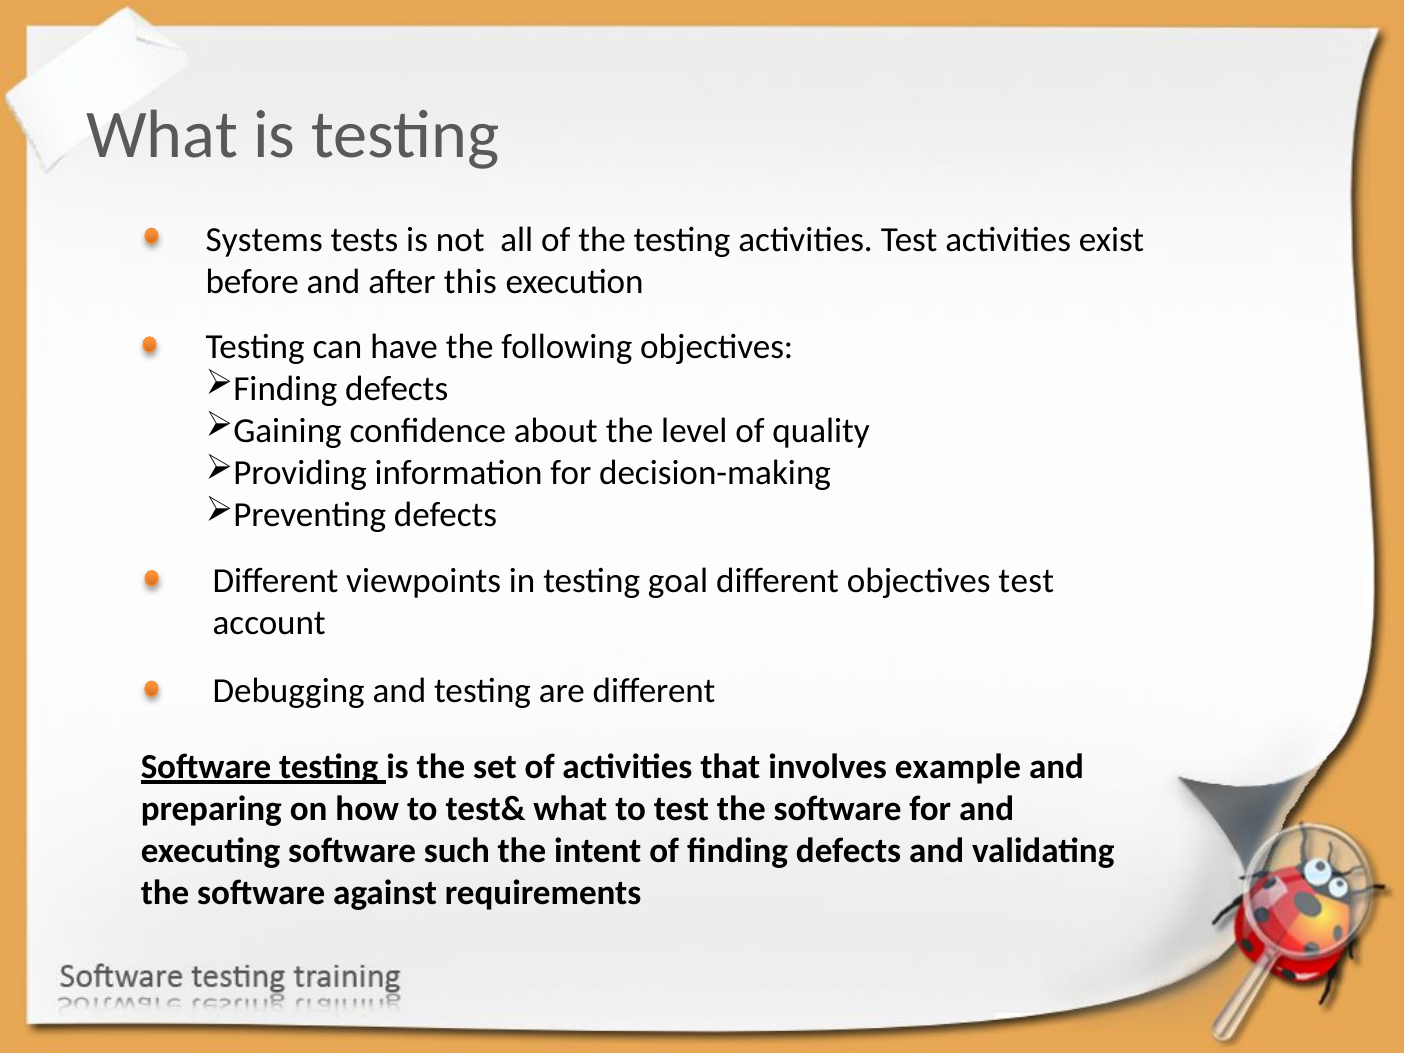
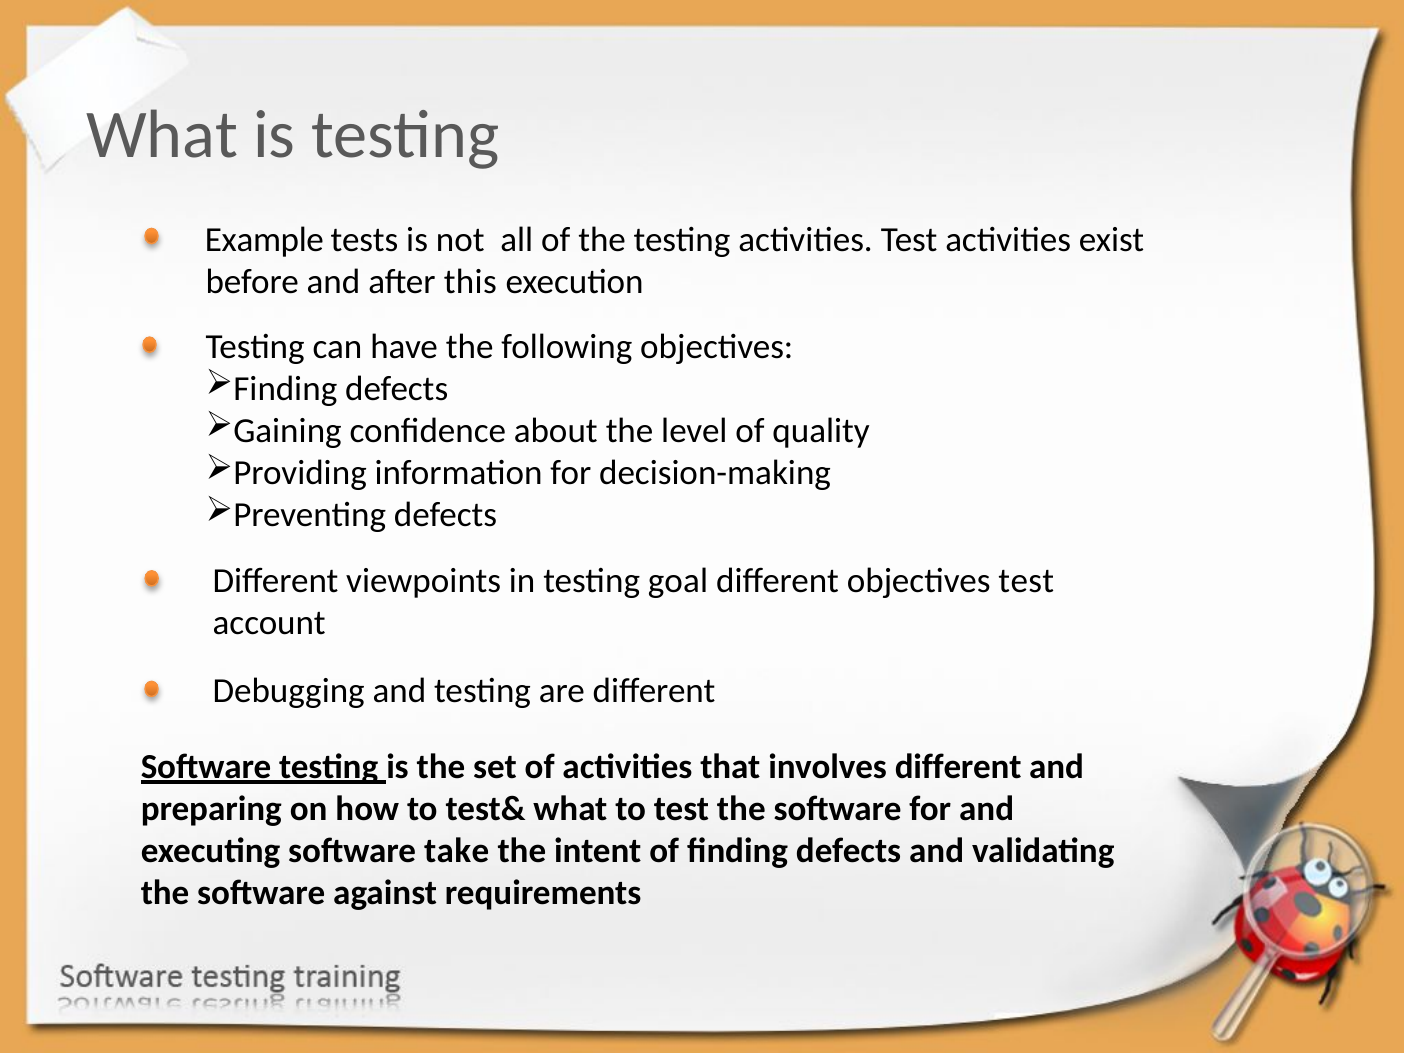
Systems: Systems -> Example (264, 240)
involves example: example -> different (958, 767)
such: such -> take (457, 851)
